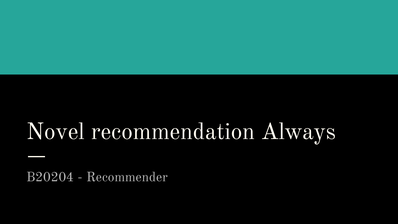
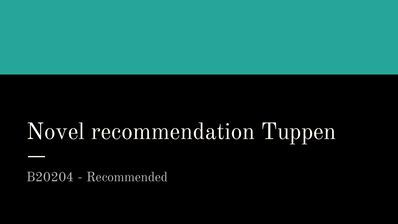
Always: Always -> Tuppen (298, 132)
Recommender: Recommender -> Recommended (127, 177)
